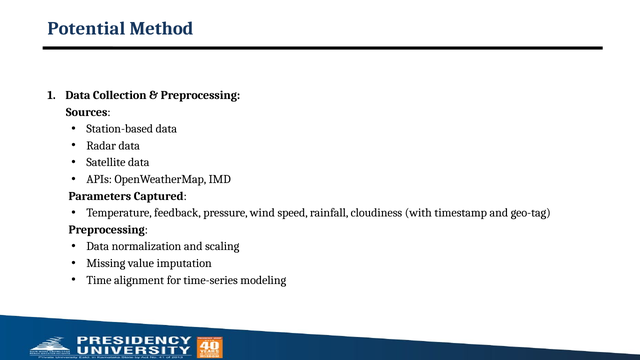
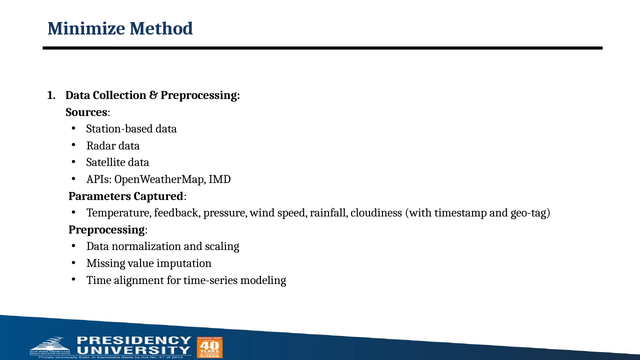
Potential: Potential -> Minimize (87, 28)
